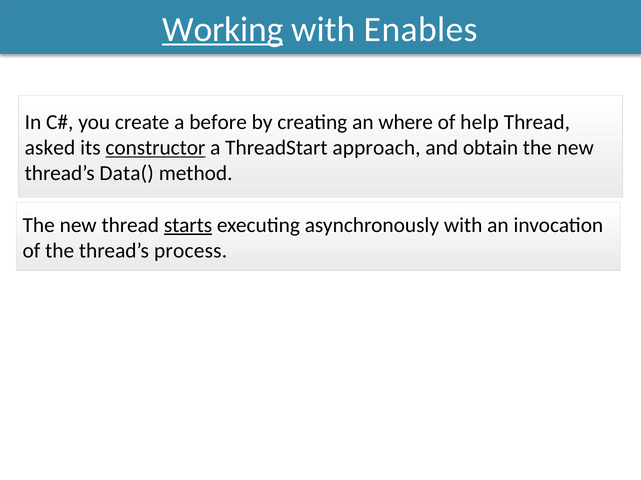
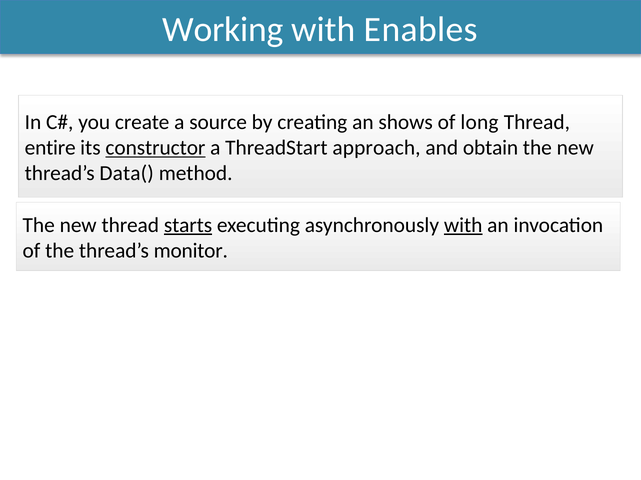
Working underline: present -> none (223, 29)
before: before -> source (218, 122)
where: where -> shows (406, 122)
help: help -> long (479, 122)
asked: asked -> entire (50, 148)
with underline: none -> present (463, 225)
process: process -> monitor (191, 251)
